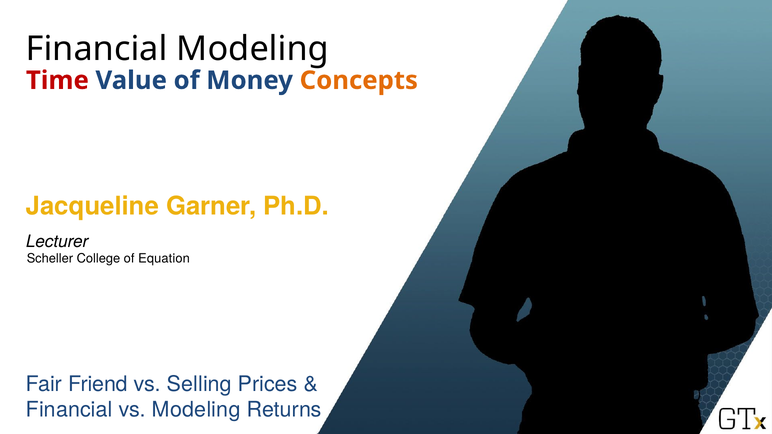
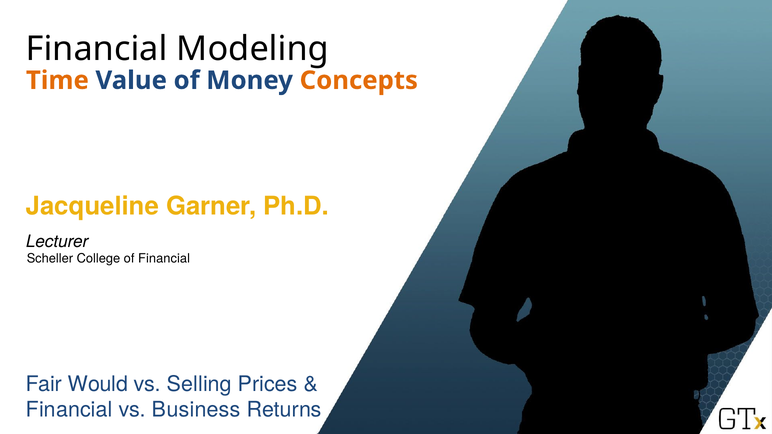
Time colour: red -> orange (57, 80)
of Equation: Equation -> Financial (164, 258)
Friend: Friend -> Would (98, 384)
vs Modeling: Modeling -> Business (196, 410)
